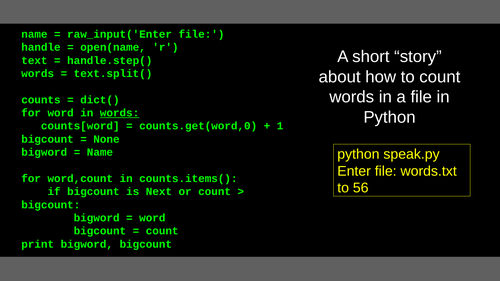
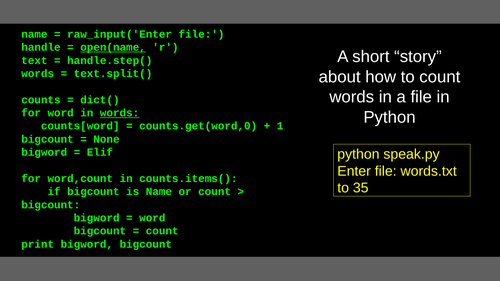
open(name underline: none -> present (113, 47)
Name: Name -> Elif (100, 152)
56: 56 -> 35 (361, 188)
is Next: Next -> Name (159, 192)
